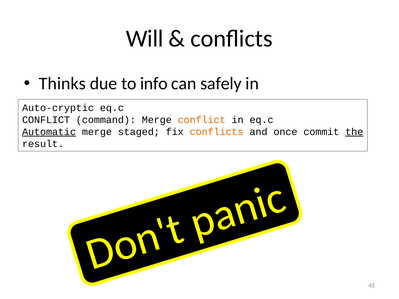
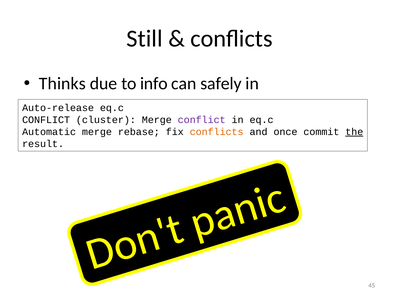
Will: Will -> Still (144, 39)
Auto-cryptic: Auto-cryptic -> Auto-release (58, 108)
command: command -> cluster (106, 120)
conflict colour: orange -> purple (202, 120)
Automatic underline: present -> none (49, 132)
staged: staged -> rebase (139, 132)
